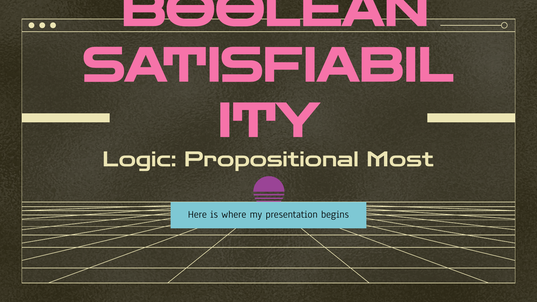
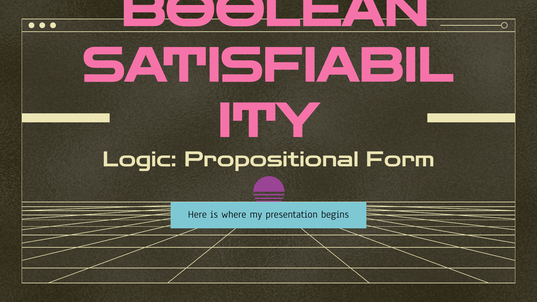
Most: Most -> Form (400, 160)
